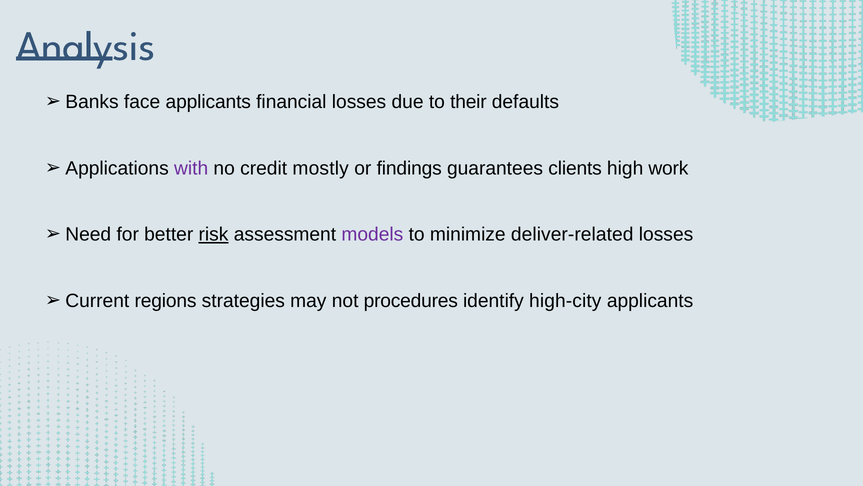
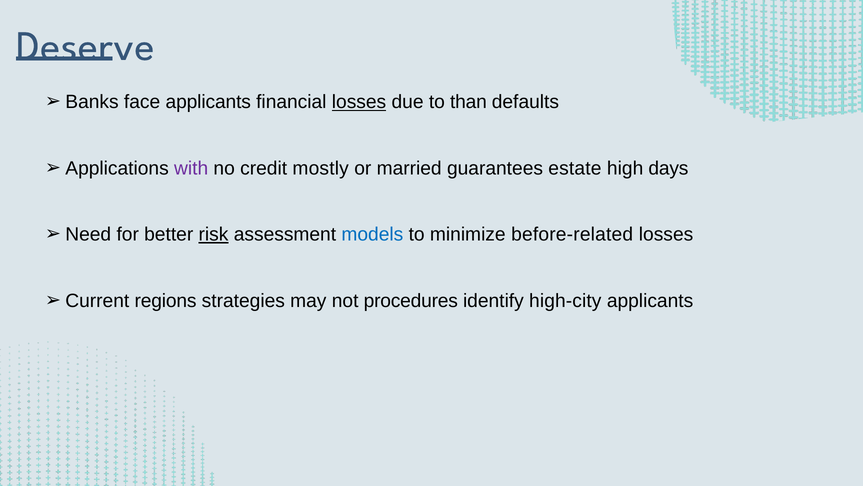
Analysis: Analysis -> Deserve (85, 46)
losses underline: none -> present (359, 102)
their: their -> than (468, 102)
findings: findings -> married (409, 168)
clients: clients -> estate (575, 168)
work: work -> days (668, 168)
models colour: purple -> blue (372, 234)
deliver-related: deliver-related -> before-related (572, 234)
